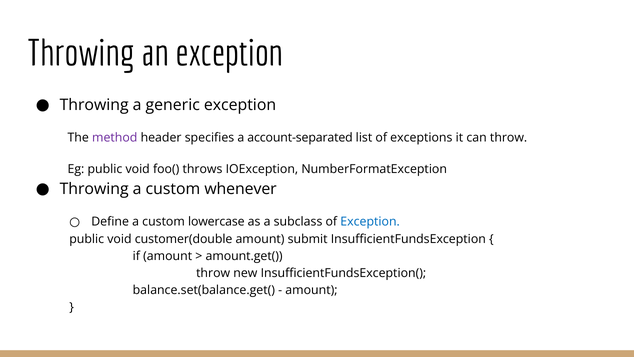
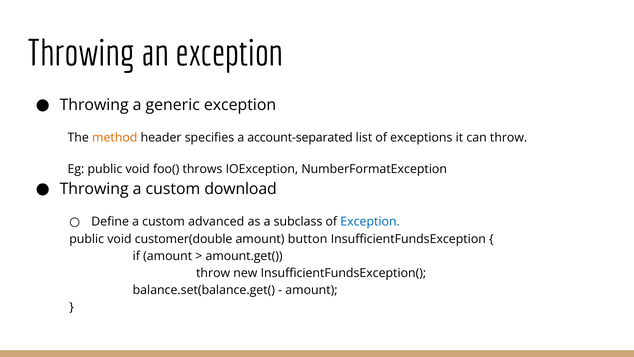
method colour: purple -> orange (115, 138)
whenever: whenever -> download (241, 189)
lowercase: lowercase -> advanced (216, 222)
submit: submit -> button (308, 239)
